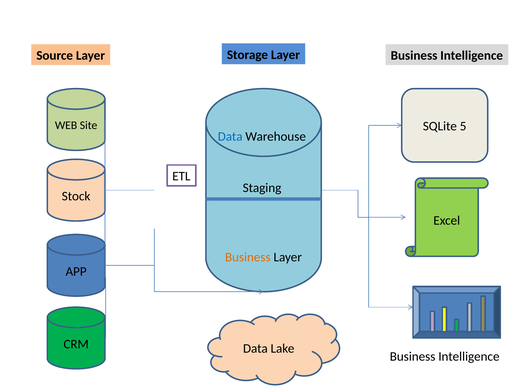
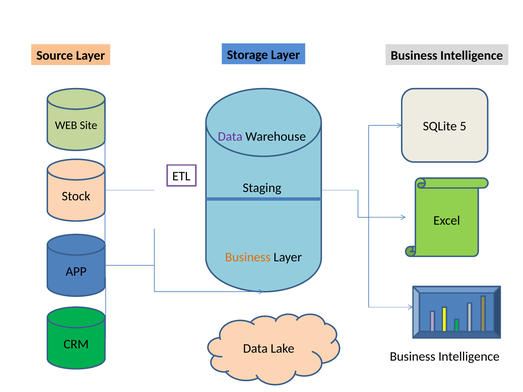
Data colour: blue -> purple (230, 137)
